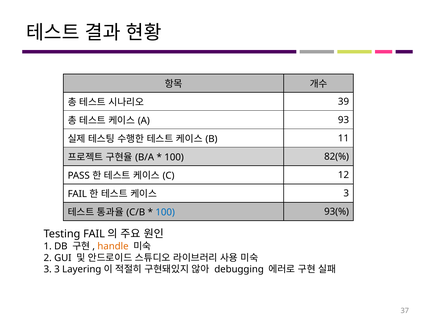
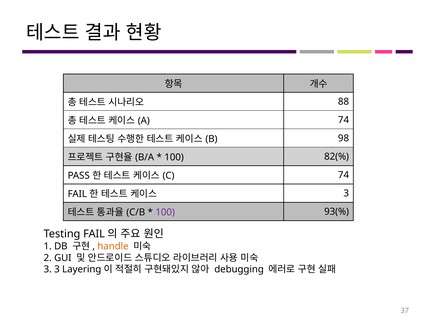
39: 39 -> 88 (344, 102)
93: 93 -> 74 (344, 120)
11: 11 -> 98 (344, 138)
12: 12 -> 74 (344, 175)
100 colour: blue -> purple (165, 213)
